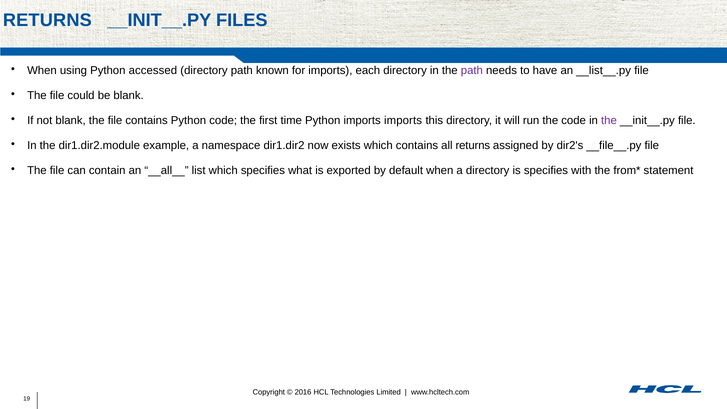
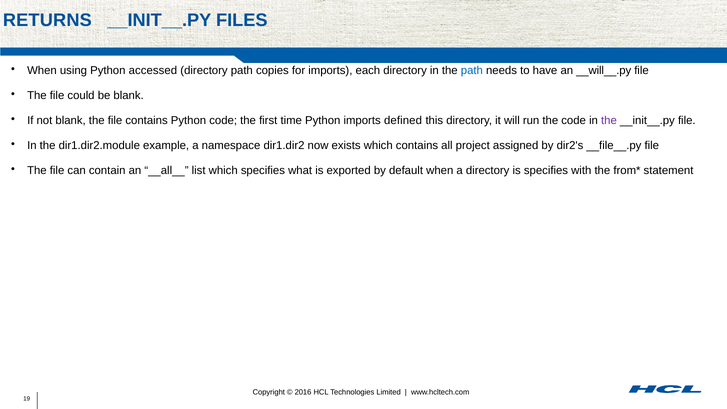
known: known -> copies (272, 70)
path colour: purple -> blue (472, 70)
__list__.py: __list__.py -> __will__.py (604, 70)
imports imports: imports -> defined (403, 120)
all returns: returns -> project (473, 145)
